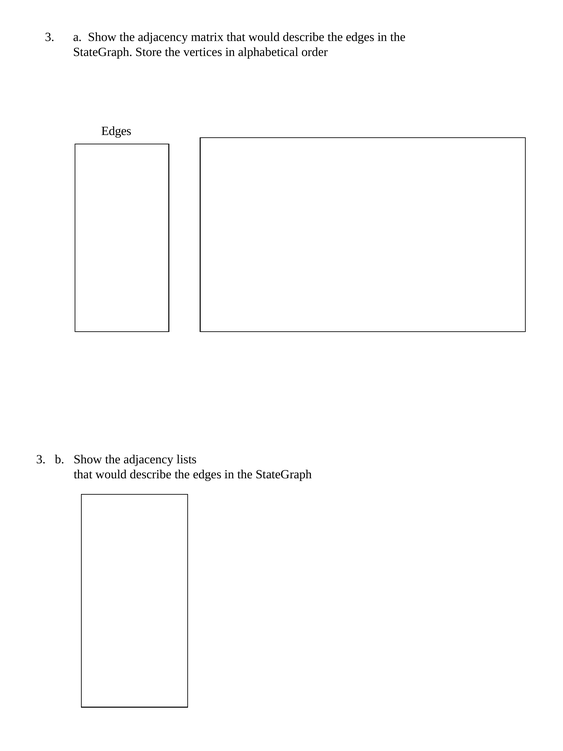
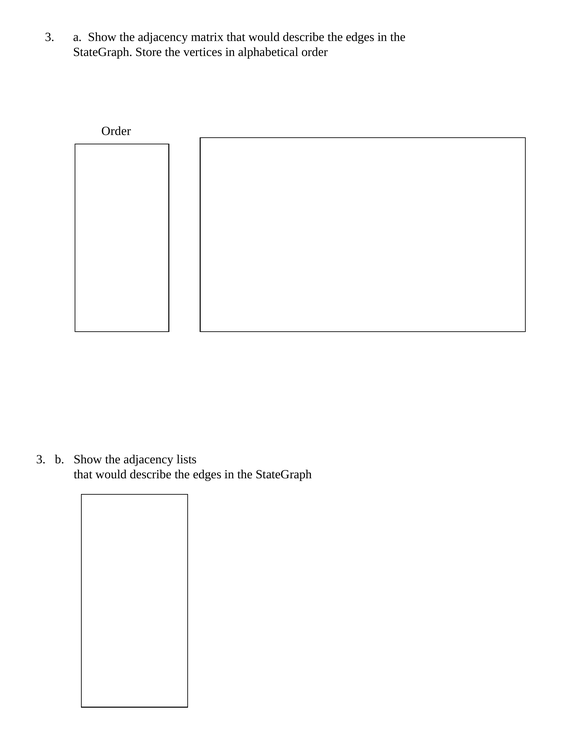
Edges: Edges -> Order (116, 131)
